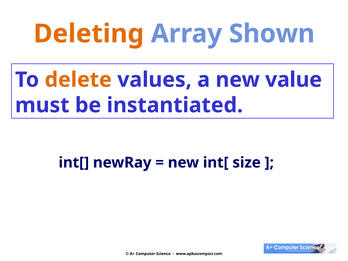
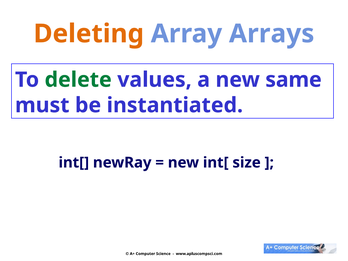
Shown: Shown -> Arrays (272, 34)
delete colour: orange -> green (78, 80)
value: value -> same (294, 80)
